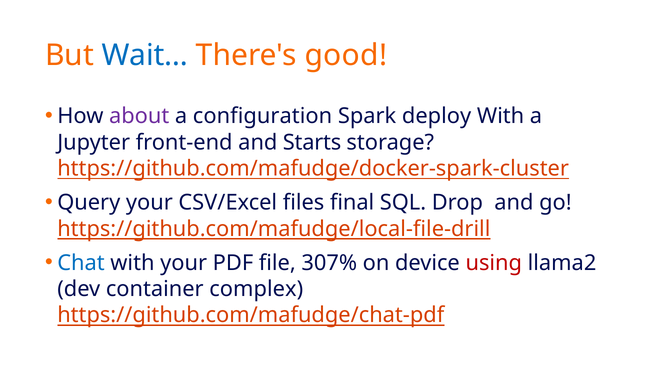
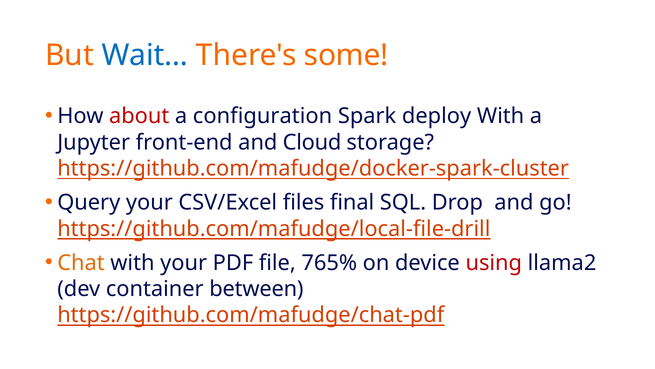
good: good -> some (346, 55)
about colour: purple -> red (139, 116)
Starts: Starts -> Cloud (312, 142)
Chat colour: blue -> orange (81, 262)
307%: 307% -> 765% (329, 262)
complex: complex -> between (256, 289)
